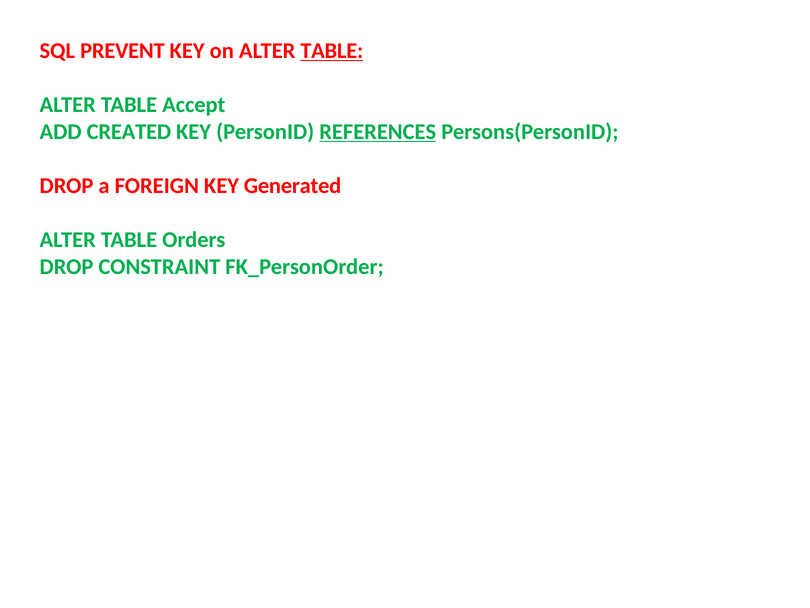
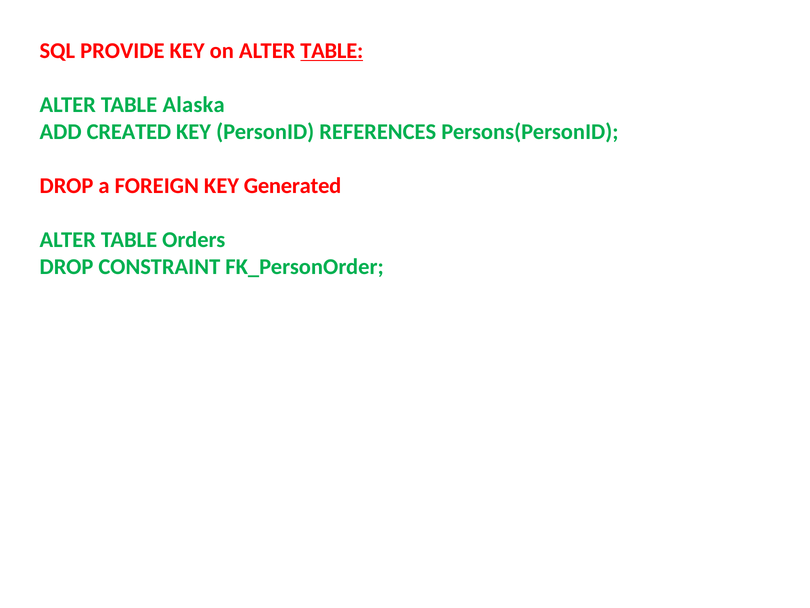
PREVENT: PREVENT -> PROVIDE (122, 51)
Accept: Accept -> Alaska (194, 105)
REFERENCES underline: present -> none (378, 132)
